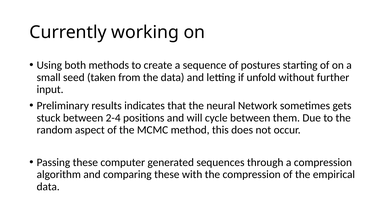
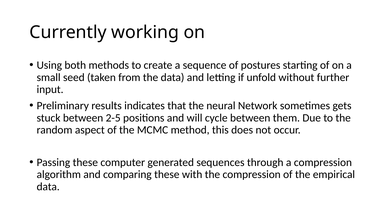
2-4: 2-4 -> 2-5 (113, 118)
